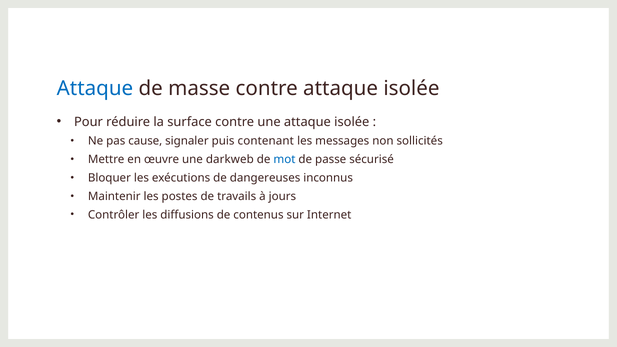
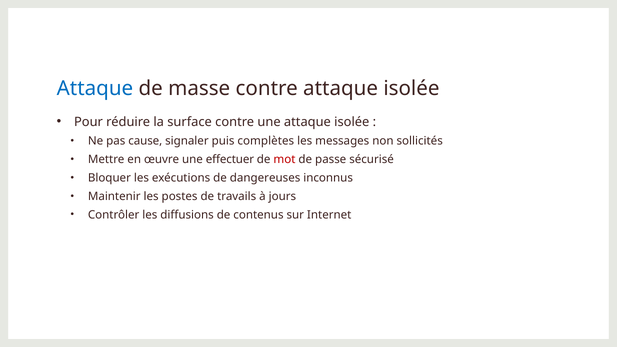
contenant: contenant -> complètes (266, 141)
darkweb: darkweb -> effectuer (230, 159)
mot colour: blue -> red (284, 159)
